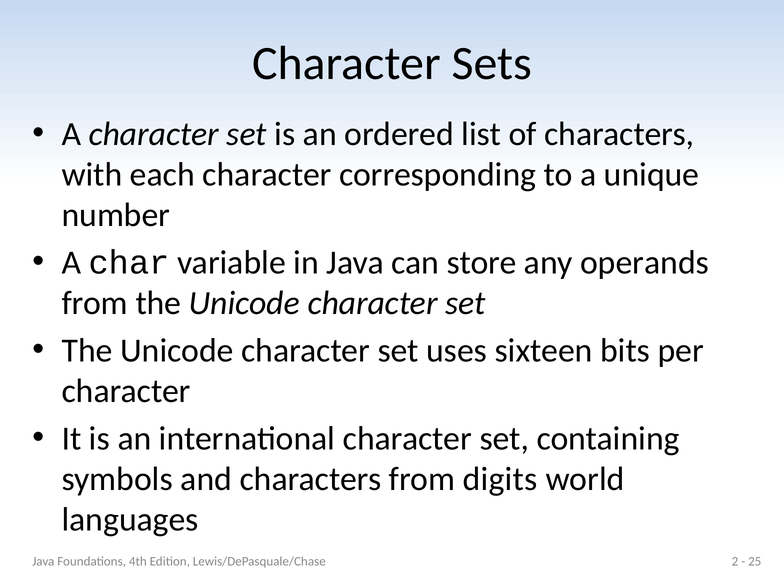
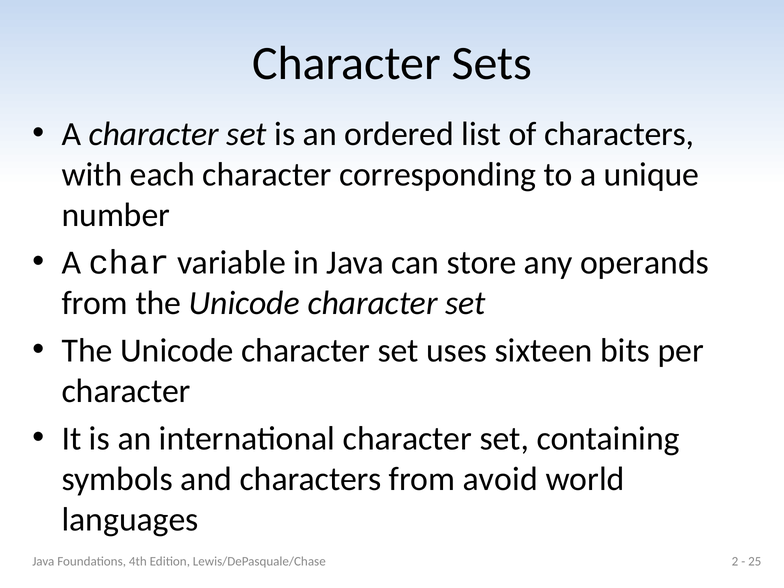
digits: digits -> avoid (500, 479)
